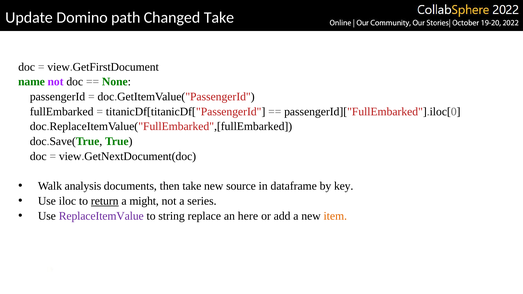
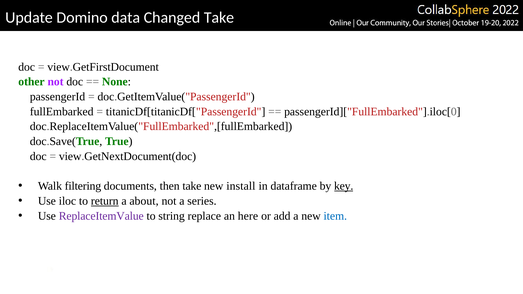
path: path -> data (126, 17)
name: name -> other (31, 82)
analysis: analysis -> filtering (83, 186)
source: source -> install (241, 186)
key underline: none -> present (344, 186)
might: might -> about (144, 201)
item colour: orange -> blue (335, 216)
